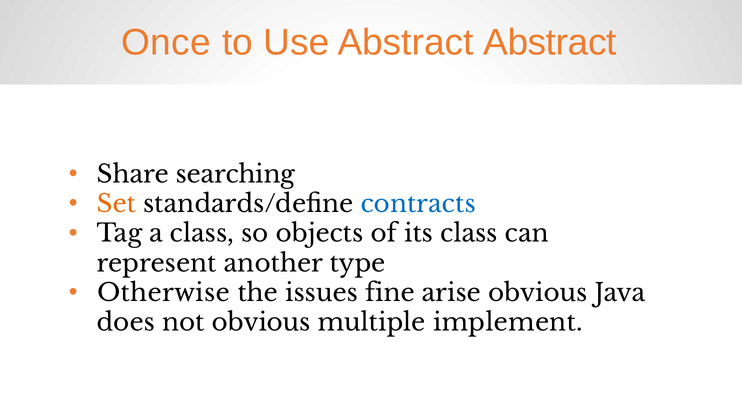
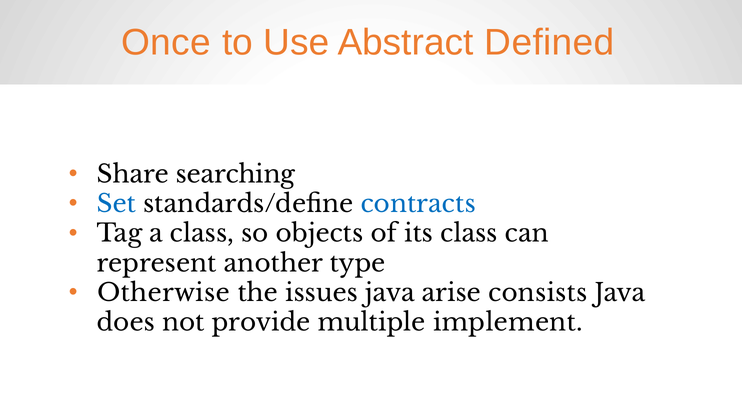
Abstract Abstract: Abstract -> Defined (550, 42)
Set colour: orange -> blue (116, 204)
issues fine: fine -> java (390, 293)
arise obvious: obvious -> consists (538, 293)
not obvious: obvious -> provide (261, 323)
